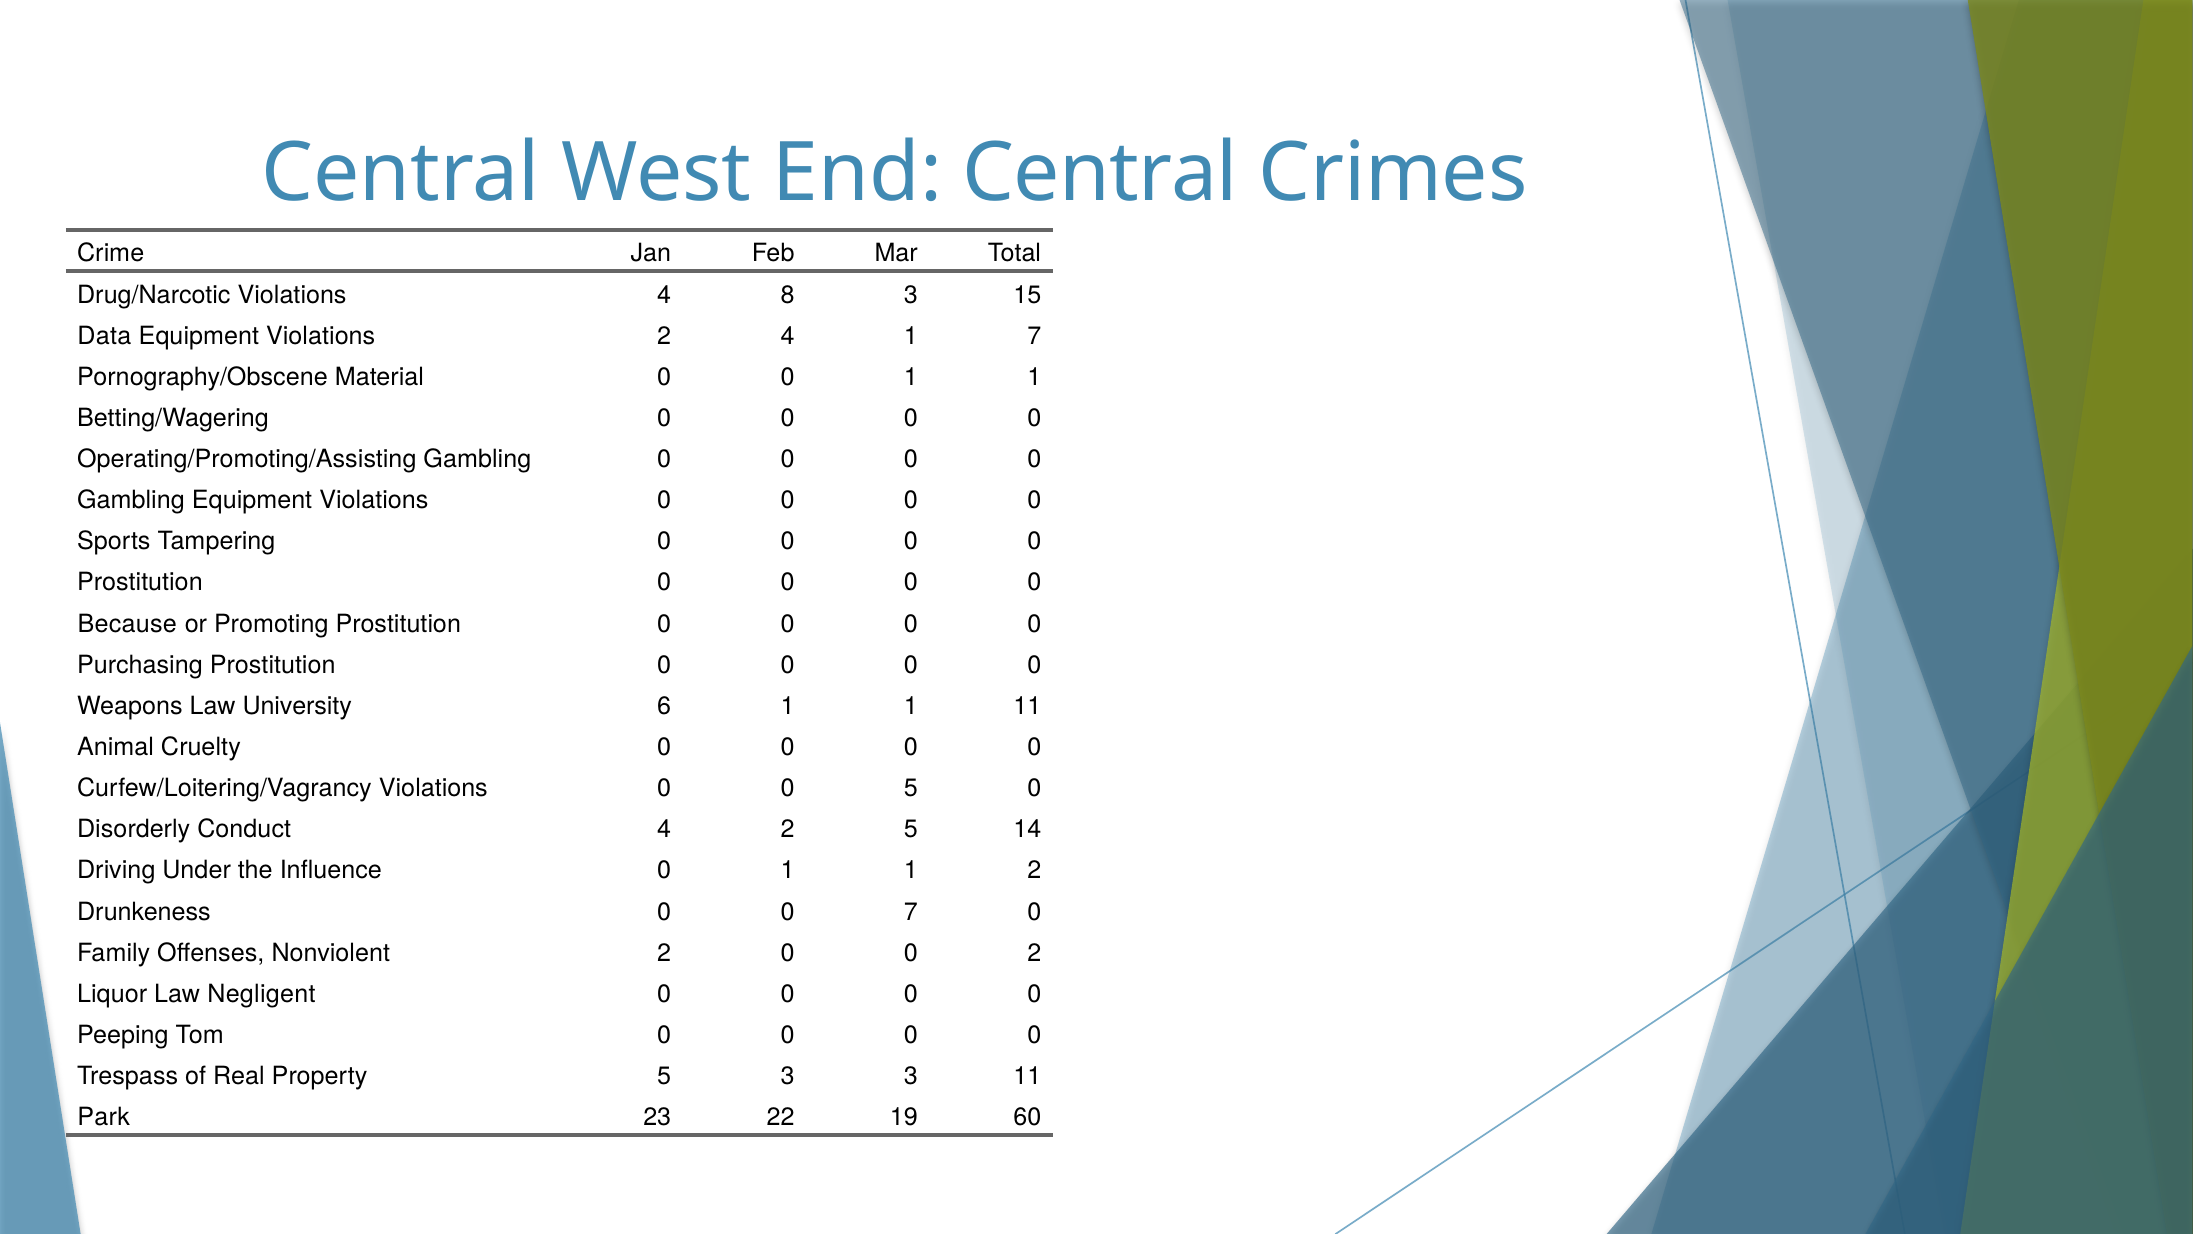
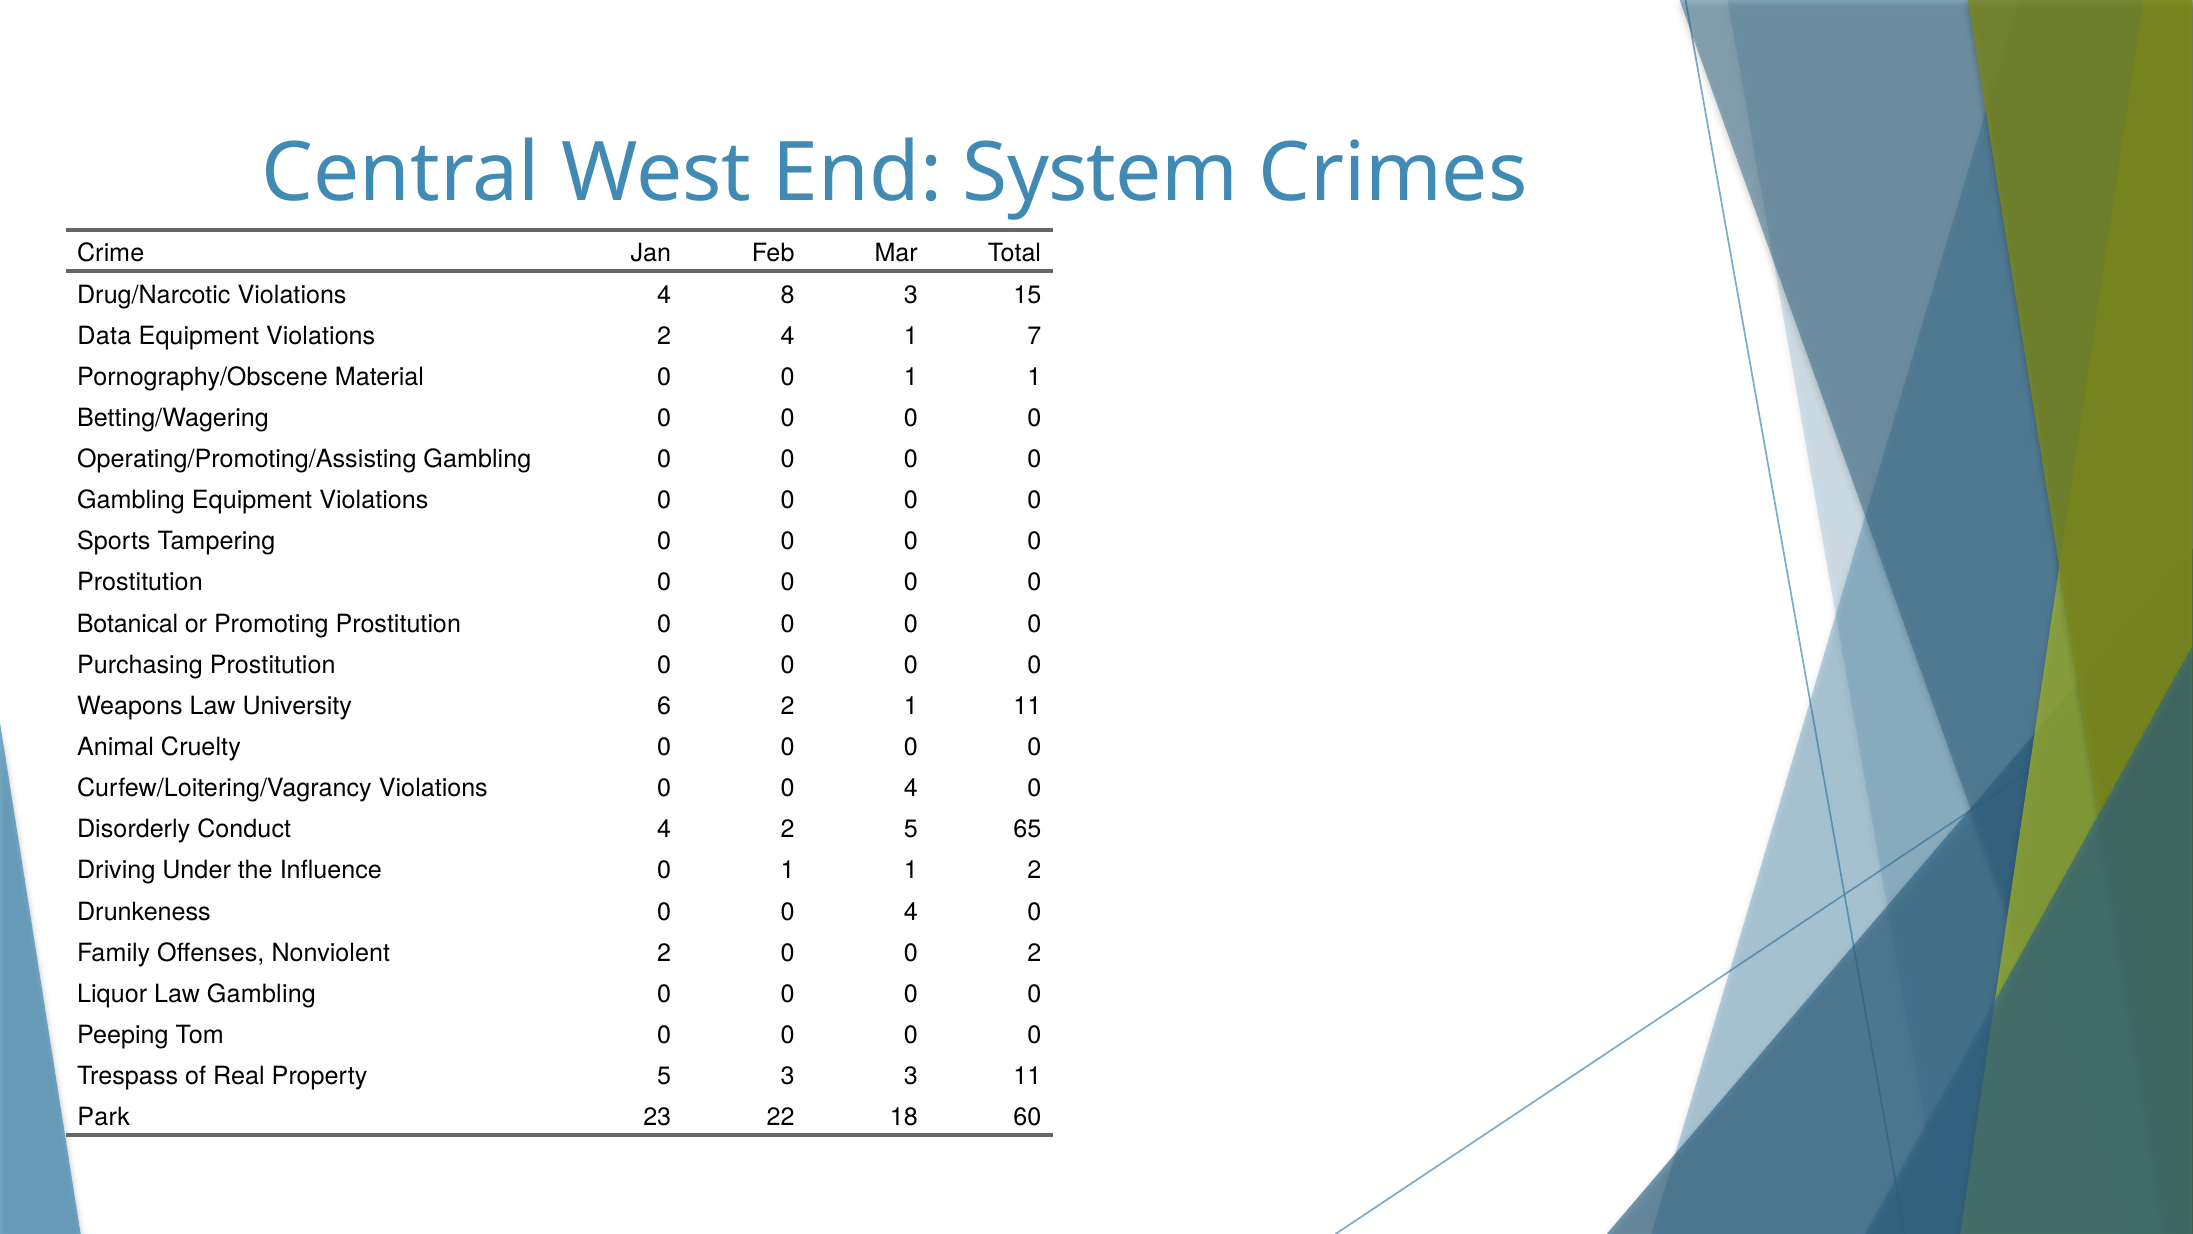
End Central: Central -> System (1100, 173)
Because: Because -> Botanical (128, 624)
6 1: 1 -> 2 (788, 706)
Violations 0 0 5: 5 -> 4 (911, 788)
14: 14 -> 65 (1027, 829)
Drunkeness 0 0 7: 7 -> 4 (911, 911)
Law Negligent: Negligent -> Gambling (261, 994)
19: 19 -> 18 (904, 1117)
